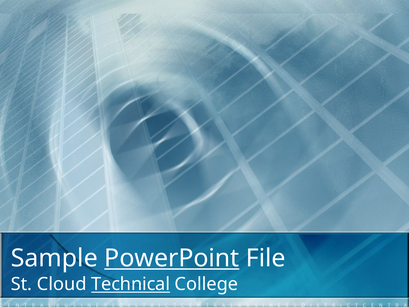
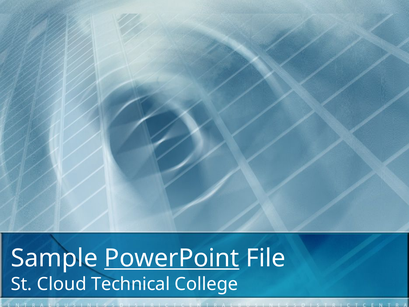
Technical underline: present -> none (131, 284)
